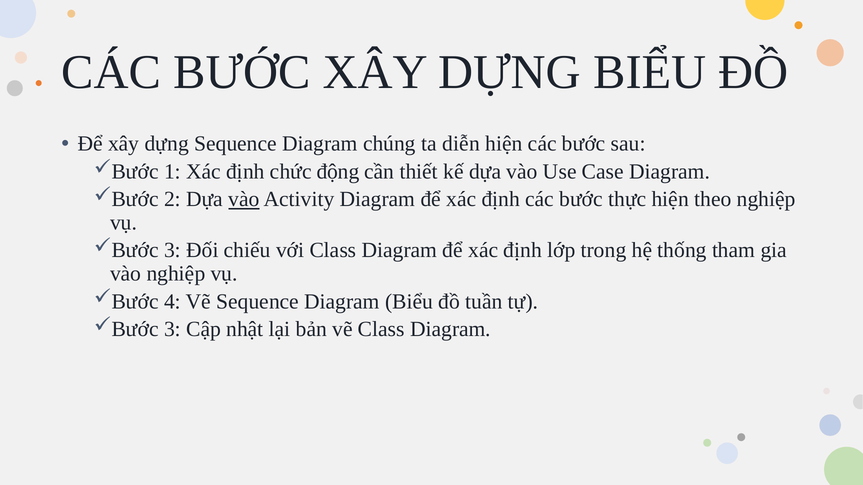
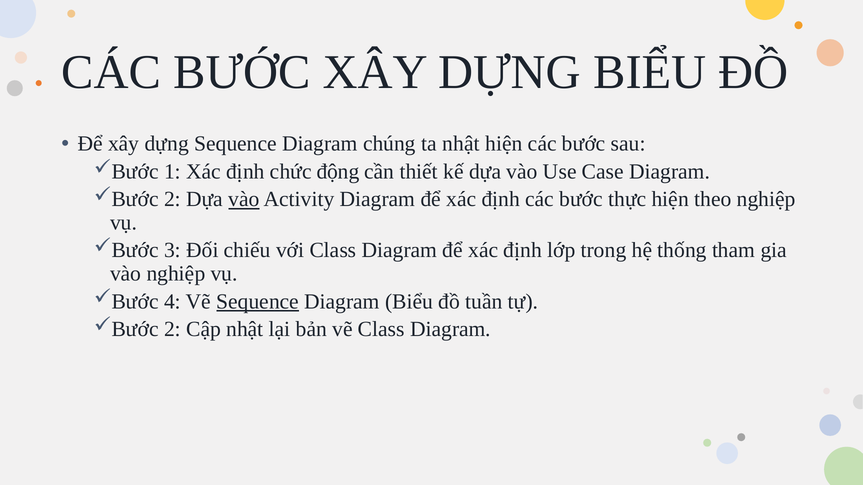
ta diễn: diễn -> nhật (461, 144)
Sequence underline: none -> present (258, 302)
3: 3 -> 2 (172, 329)
